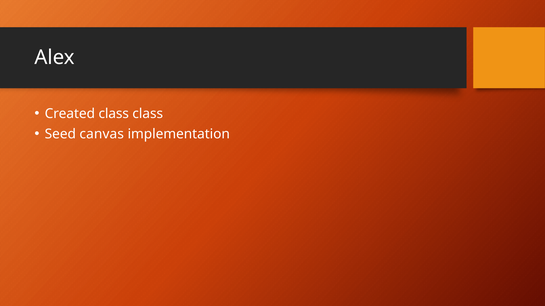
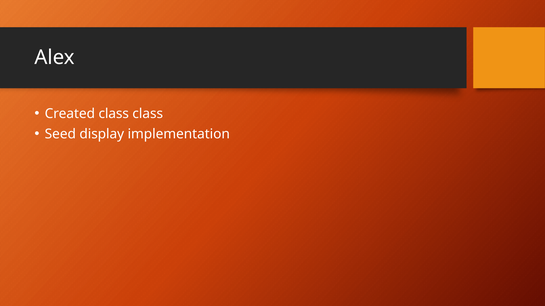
canvas: canvas -> display (102, 134)
